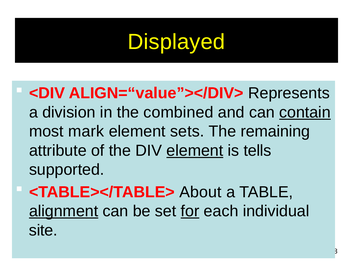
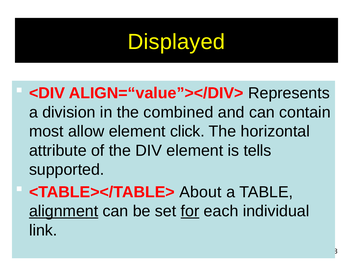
contain underline: present -> none (305, 112)
mark: mark -> allow (86, 132)
sets: sets -> click (187, 132)
remaining: remaining -> horizontal (275, 132)
element underline: present -> none (195, 151)
site: site -> link (43, 231)
